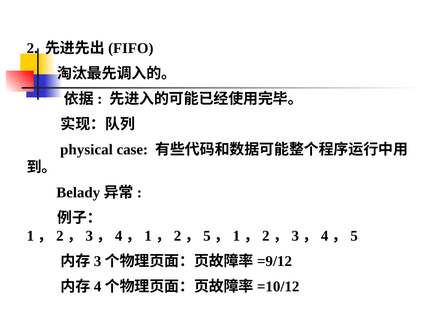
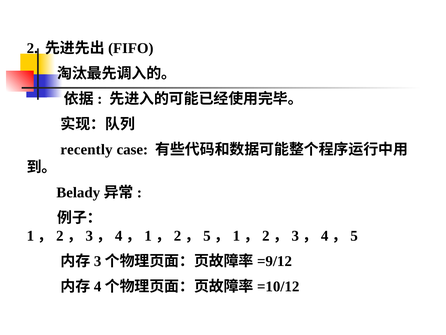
physical: physical -> recently (86, 149)
